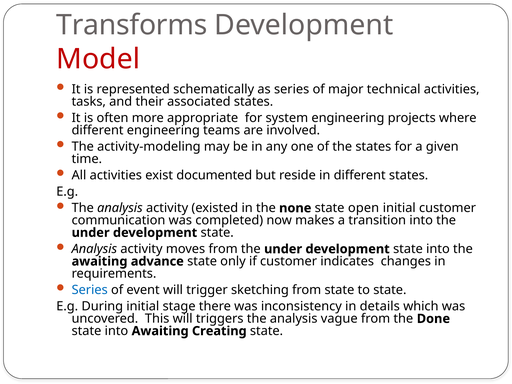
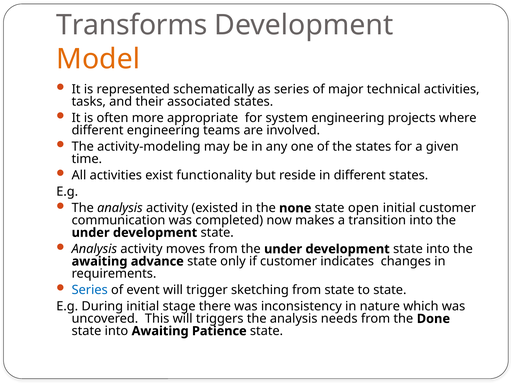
Model colour: red -> orange (98, 59)
documented: documented -> functionality (214, 175)
details: details -> nature (380, 306)
vague: vague -> needs (339, 319)
Creating: Creating -> Patience (219, 331)
